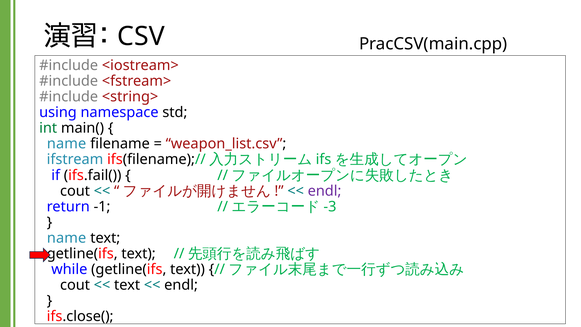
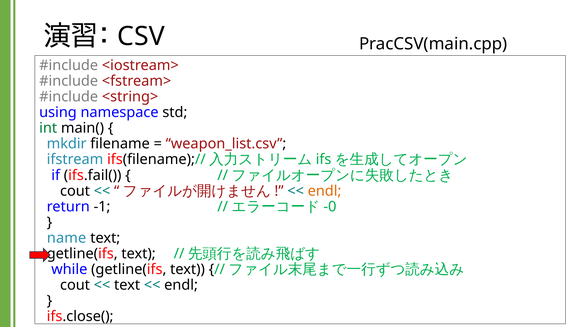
name: name -> mkdir (67, 144)
endl colour: purple -> orange (325, 191)
-3: -3 -> -0 (330, 206)
